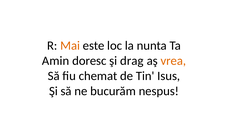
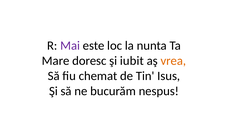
Mai colour: orange -> purple (70, 46)
Amin: Amin -> Mare (56, 61)
drag: drag -> iubit (132, 61)
